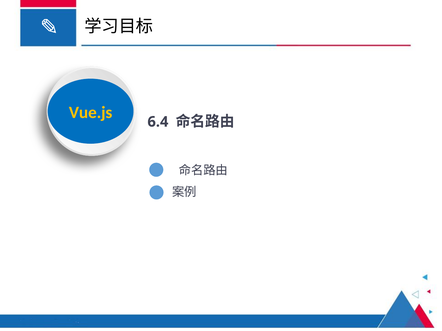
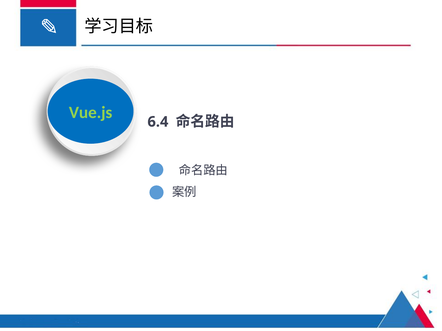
Vue.js colour: yellow -> light green (91, 113)
